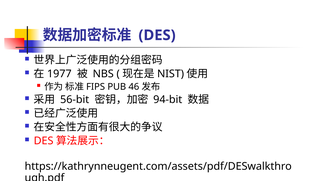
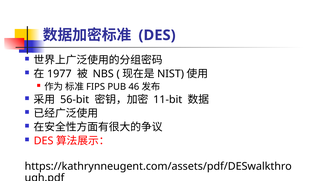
94-bit: 94-bit -> 11-bit (168, 100)
